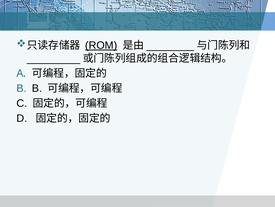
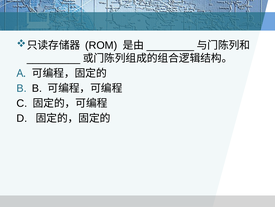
ROM underline: present -> none (101, 45)
